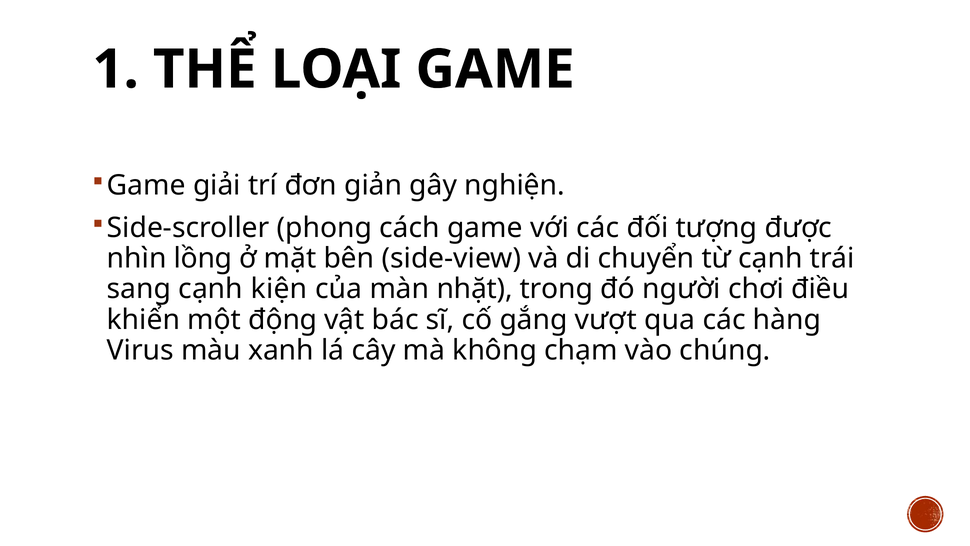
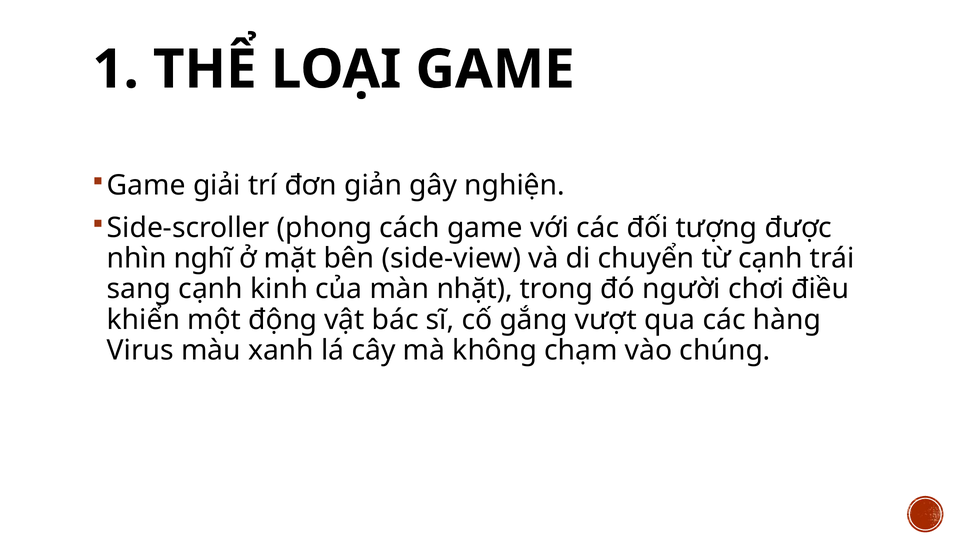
lồng: lồng -> nghĩ (203, 258)
kiện: kiện -> kinh (279, 289)
